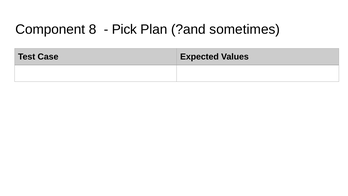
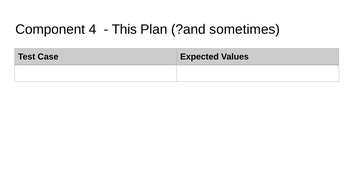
8: 8 -> 4 (93, 29)
Pick: Pick -> This (124, 29)
